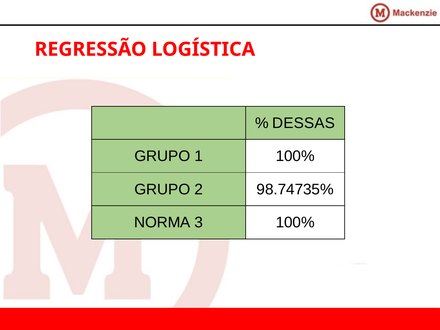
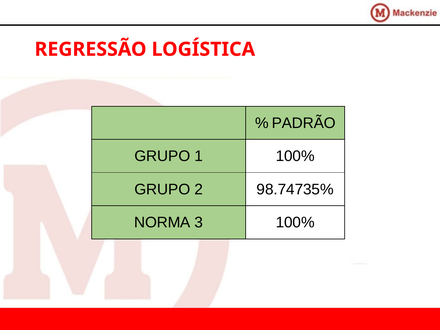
DESSAS: DESSAS -> PADRÃO (304, 123)
